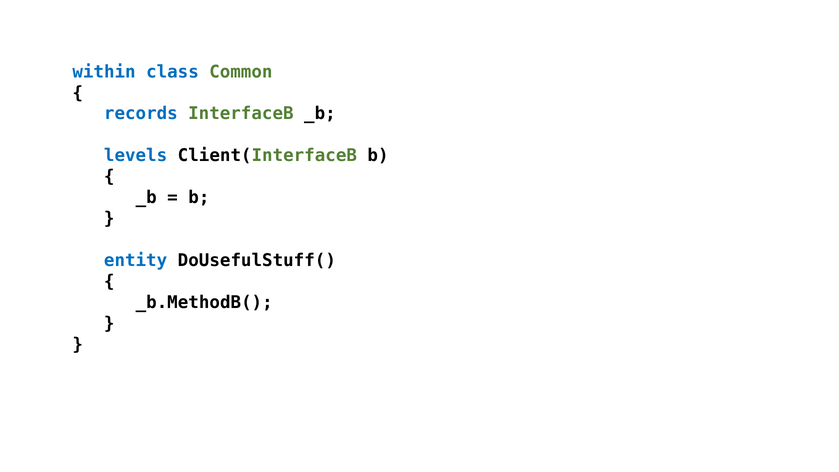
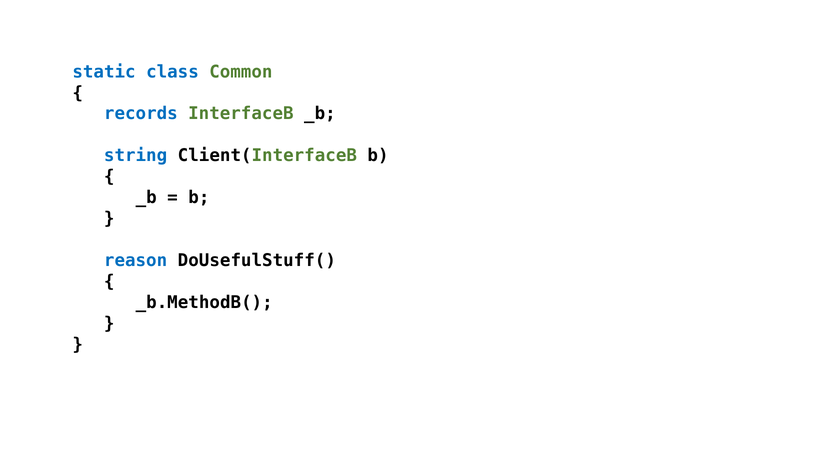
within: within -> static (104, 72)
levels: levels -> string (136, 156)
entity: entity -> reason (136, 261)
